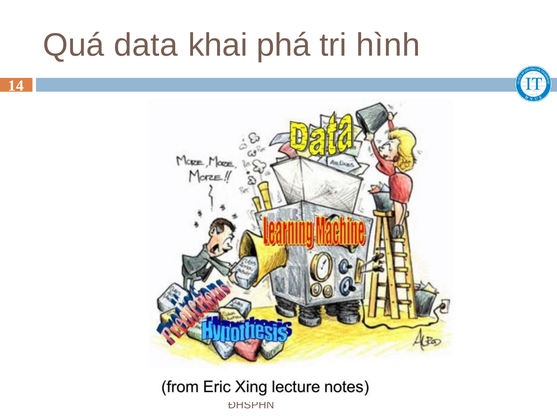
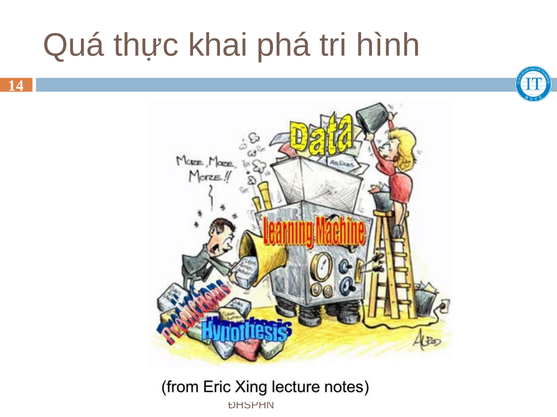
data: data -> thực (146, 45)
